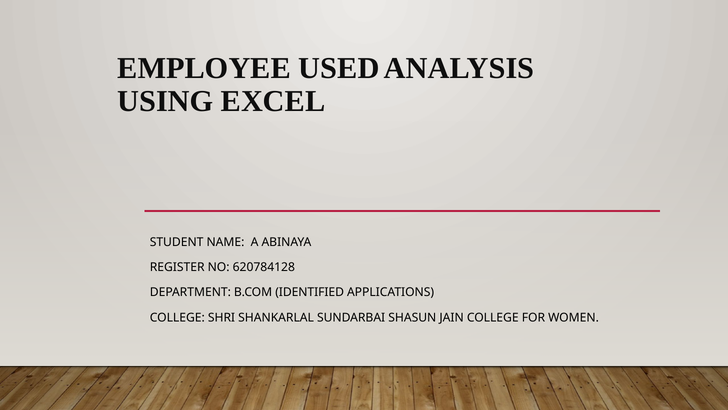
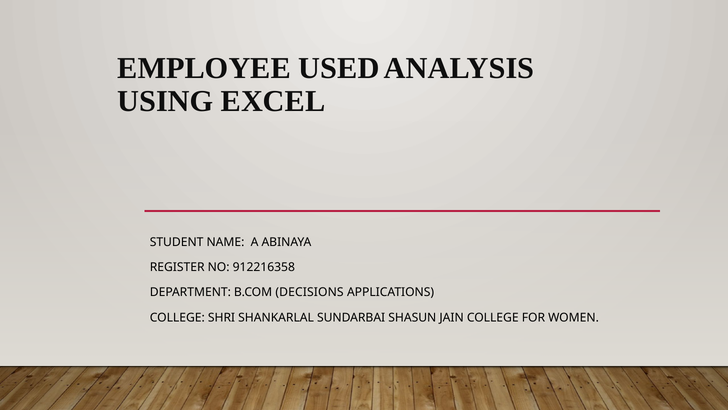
620784128: 620784128 -> 912216358 (264, 267)
IDENTIFIED: IDENTIFIED -> DECISIONS (310, 292)
